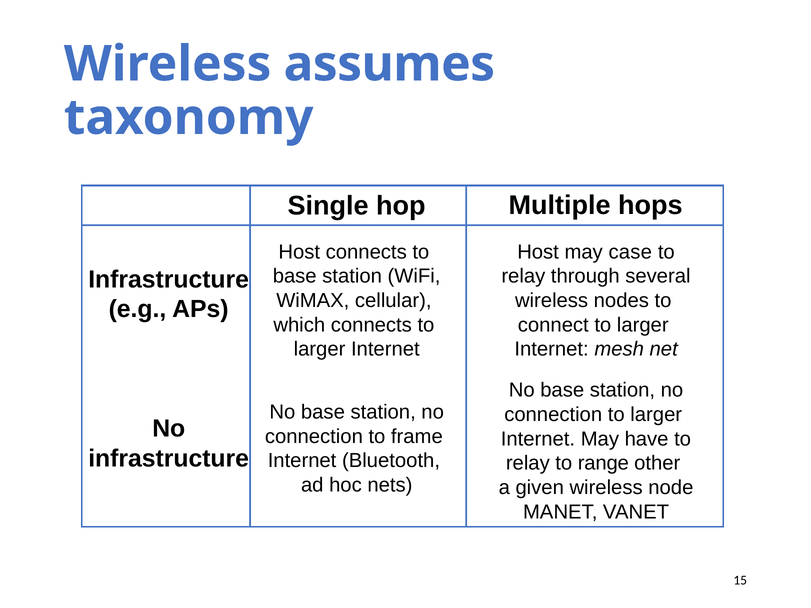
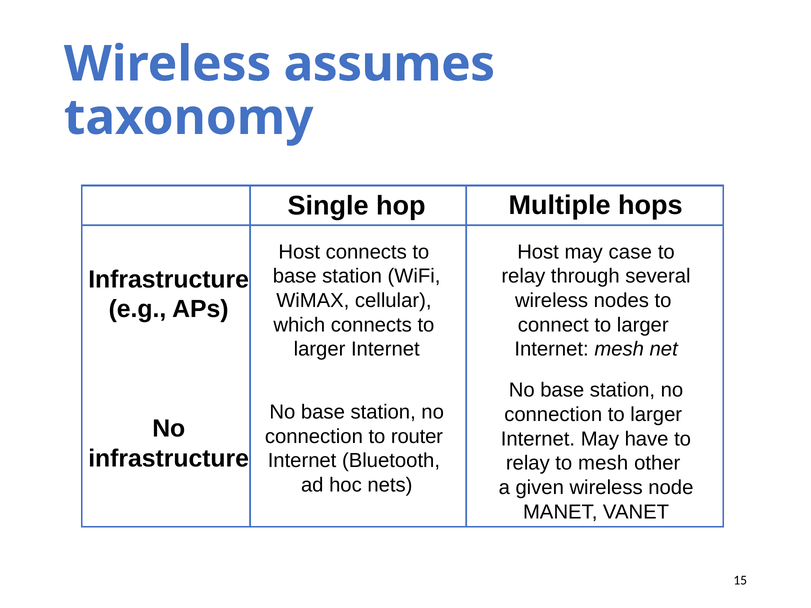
frame: frame -> router (417, 437)
to range: range -> mesh (603, 463)
